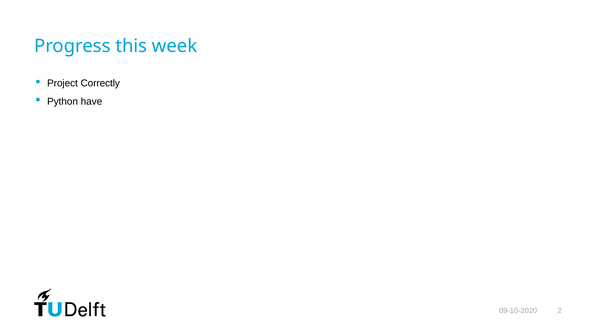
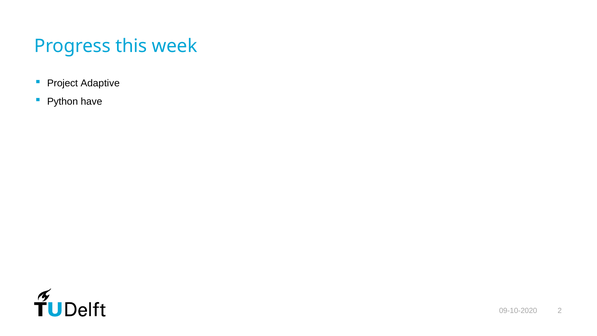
Correctly: Correctly -> Adaptive (100, 83)
